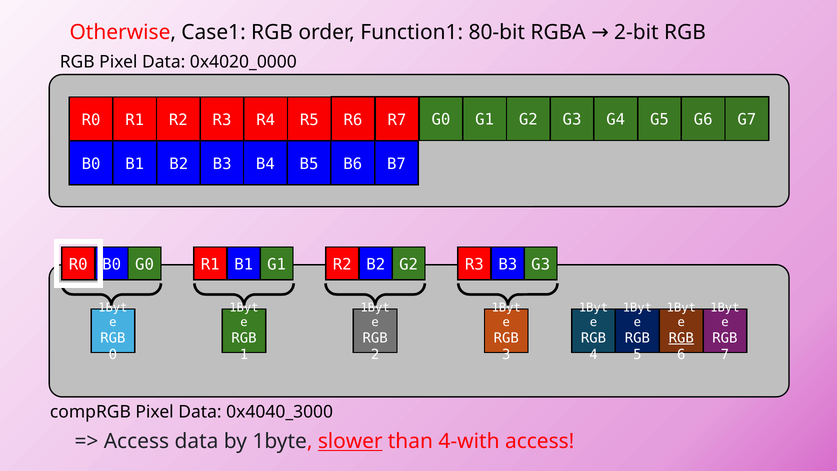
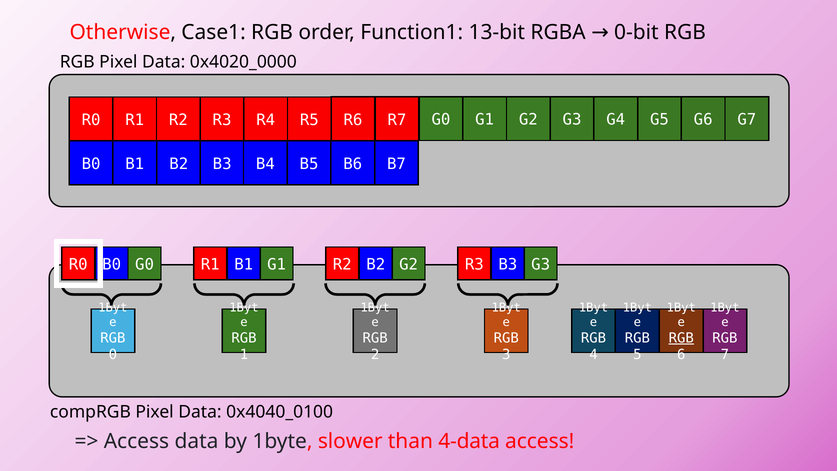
80-bit: 80-bit -> 13-bit (497, 32)
2-bit: 2-bit -> 0-bit (636, 32)
0x4040_3000: 0x4040_3000 -> 0x4040_0100 (280, 412)
slower underline: present -> none (350, 441)
4-with: 4-with -> 4-data (469, 441)
